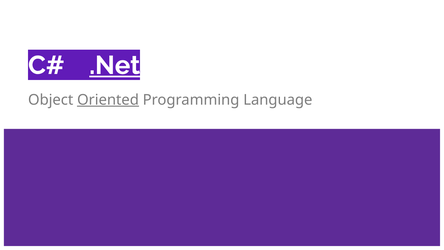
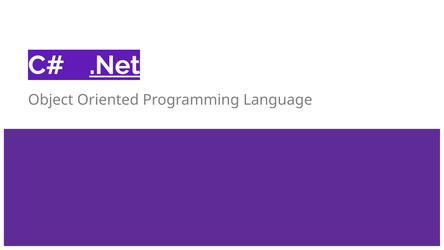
Oriented underline: present -> none (108, 100)
